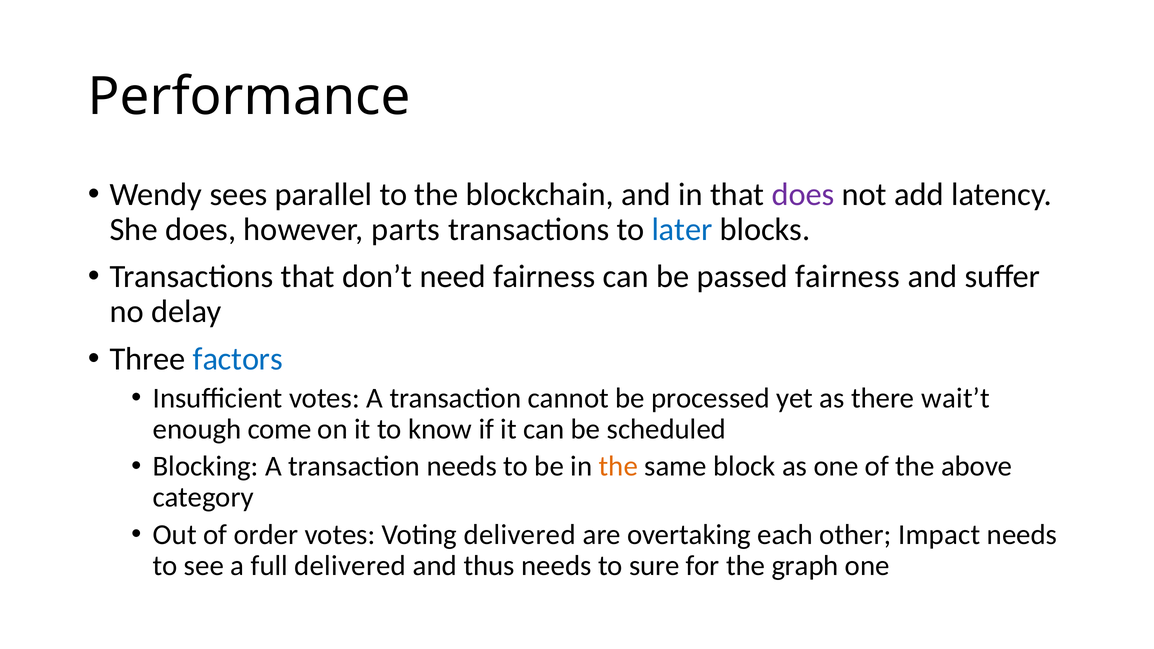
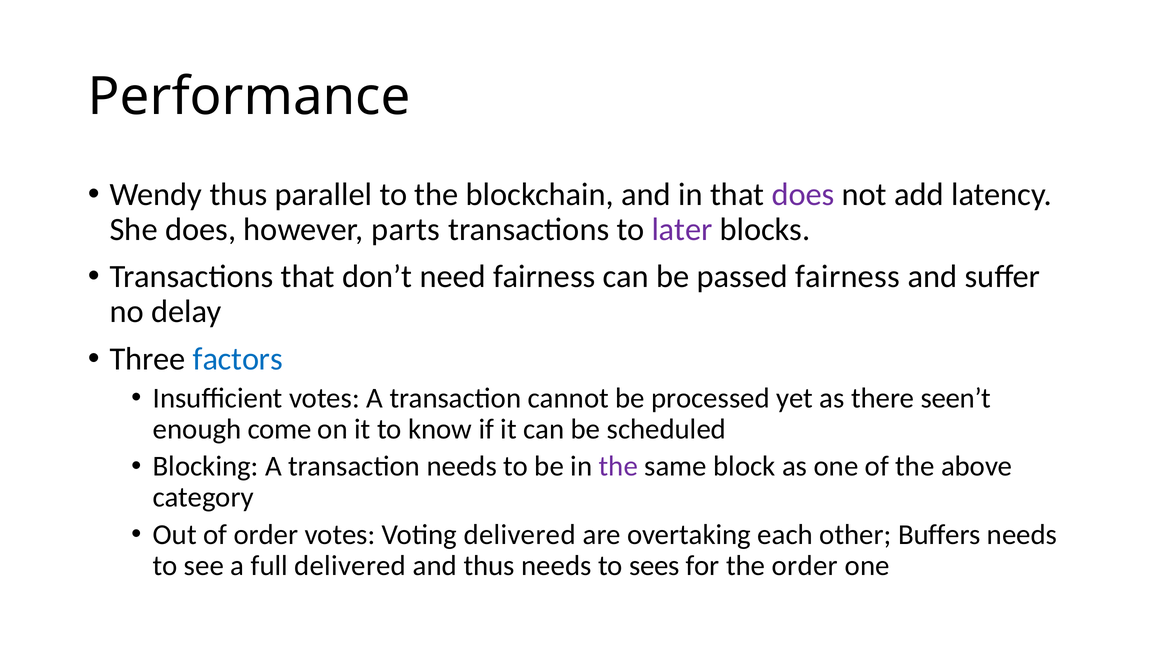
Wendy sees: sees -> thus (238, 194)
later colour: blue -> purple (682, 230)
wait’t: wait’t -> seen’t (956, 398)
the colour: orange -> purple (618, 466)
Impact: Impact -> Buffers (939, 535)
sure: sure -> sees (654, 566)
the graph: graph -> order (805, 566)
